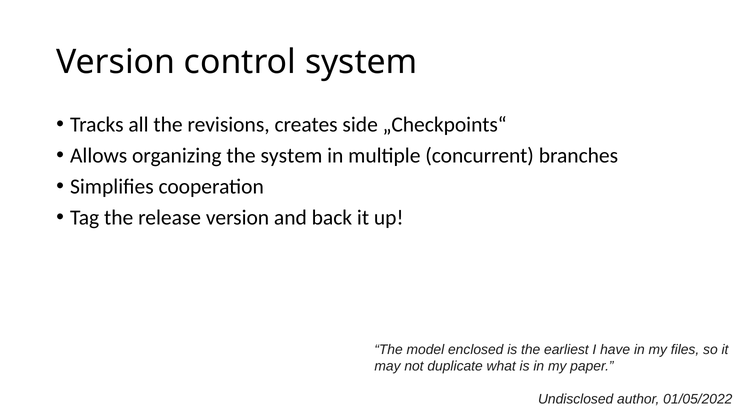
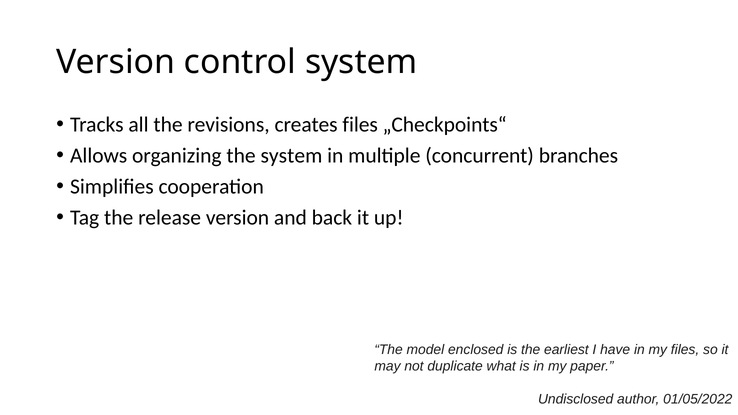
creates side: side -> files (360, 125)
